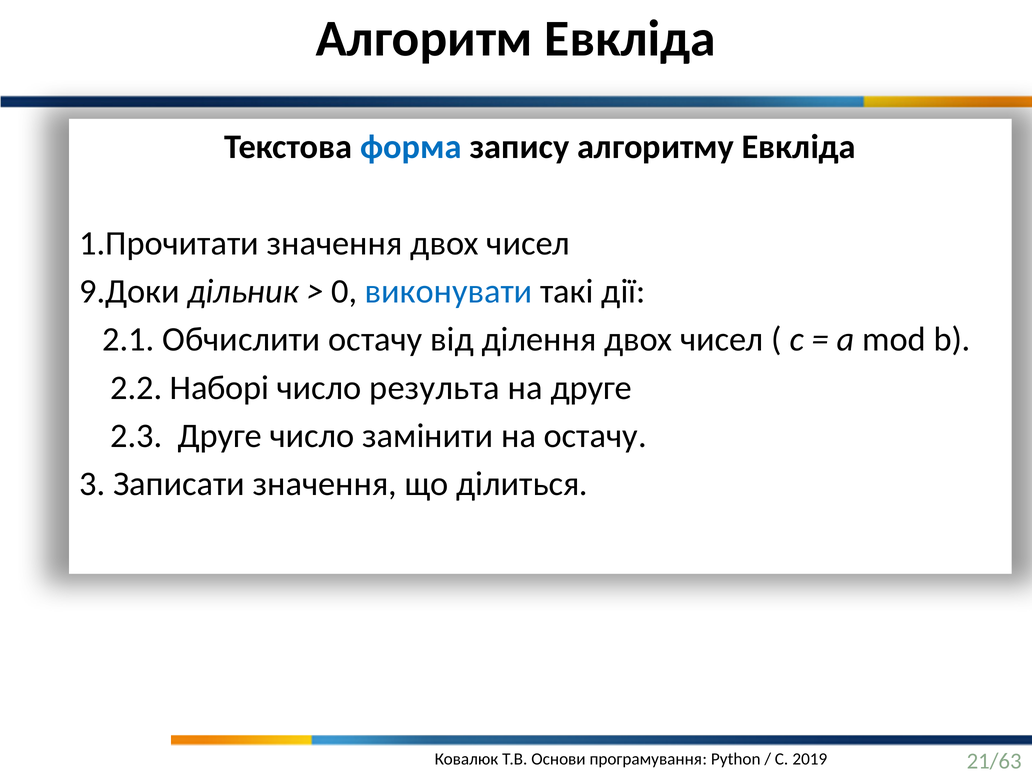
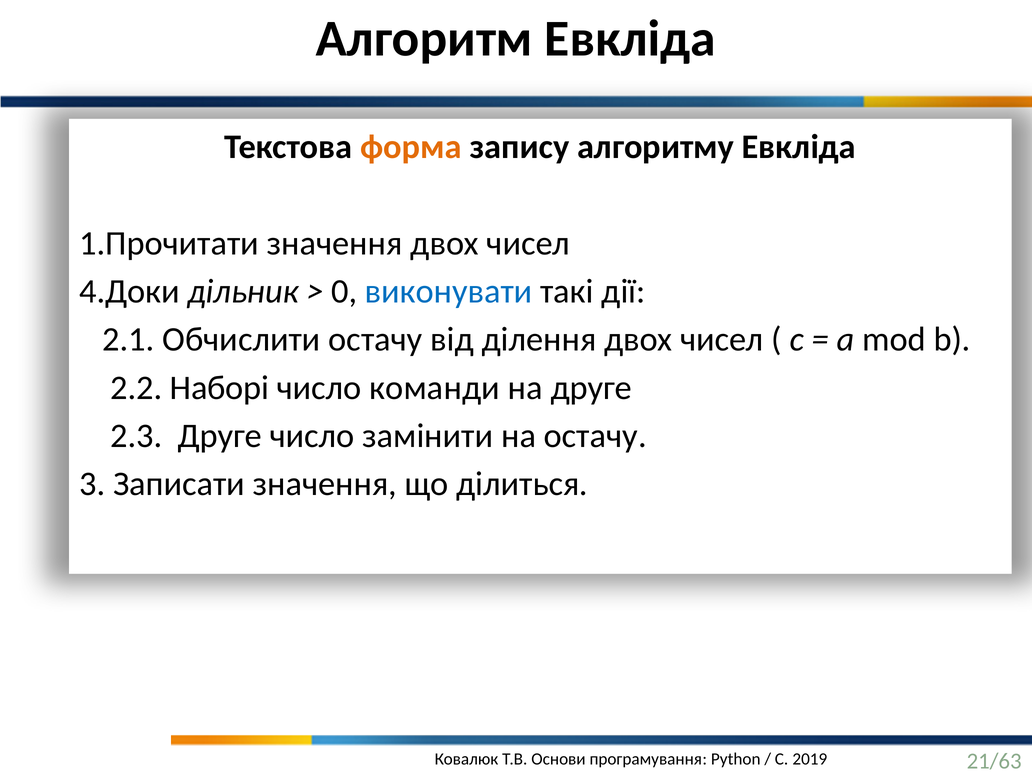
форма colour: blue -> orange (411, 147)
9.Доки: 9.Доки -> 4.Доки (129, 291)
результа: результа -> команди (435, 388)
